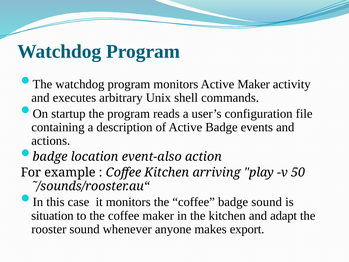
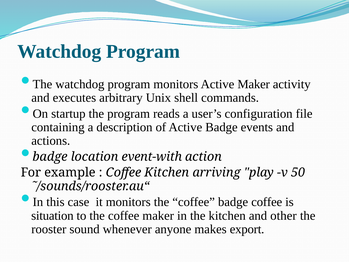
event-also: event-also -> event-with (152, 157)
badge sound: sound -> coffee (267, 202)
adapt: adapt -> other (283, 215)
